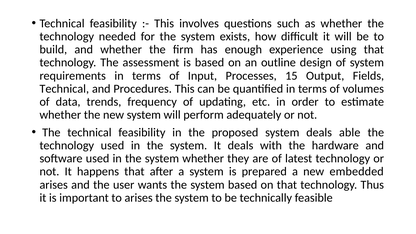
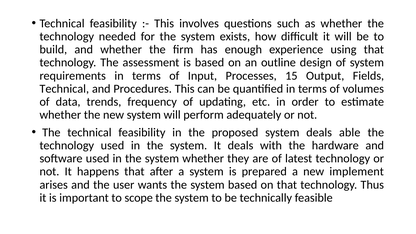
embedded: embedded -> implement (357, 172)
to arises: arises -> scope (139, 198)
